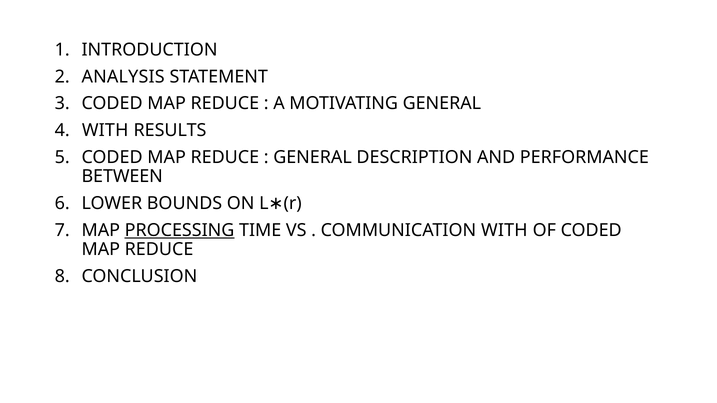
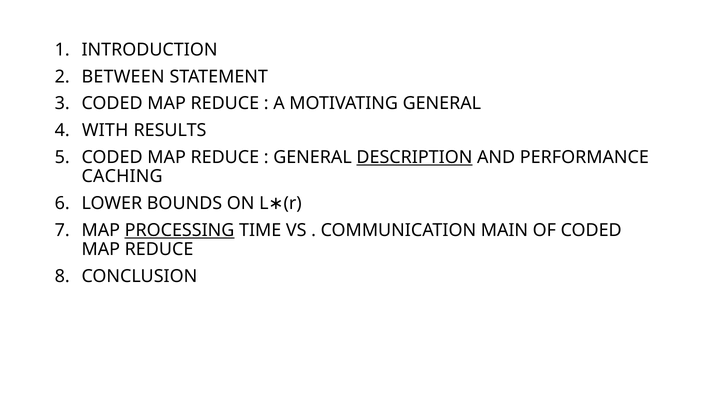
ANALYSIS: ANALYSIS -> BETWEEN (123, 77)
DESCRIPTION underline: none -> present (414, 157)
BETWEEN: BETWEEN -> CACHING (122, 177)
COMMUNICATION WITH: WITH -> MAIN (504, 230)
